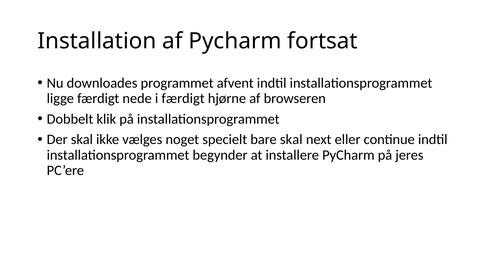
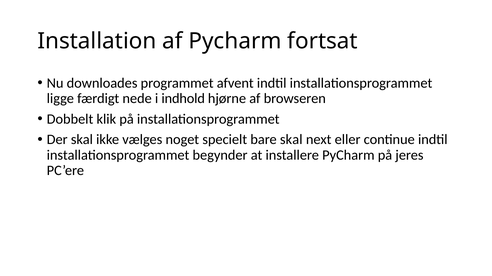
i færdigt: færdigt -> indhold (183, 99)
